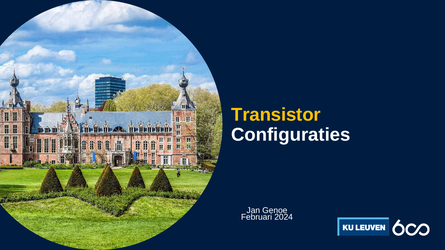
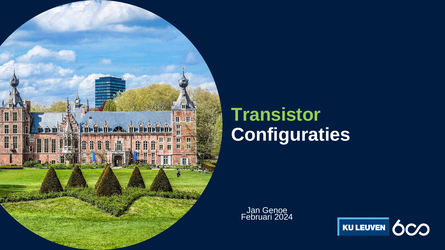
Transistor colour: yellow -> light green (276, 115)
